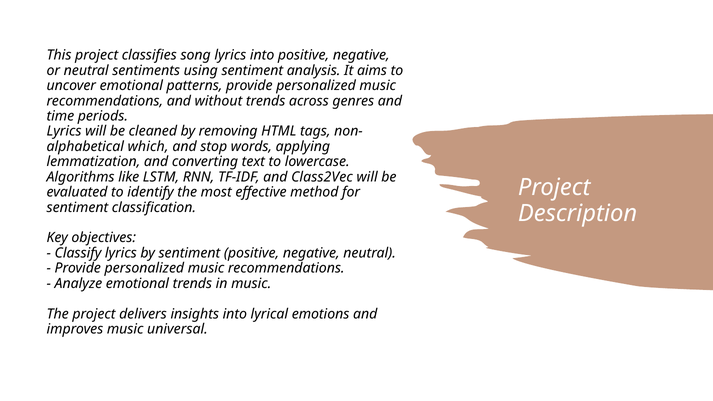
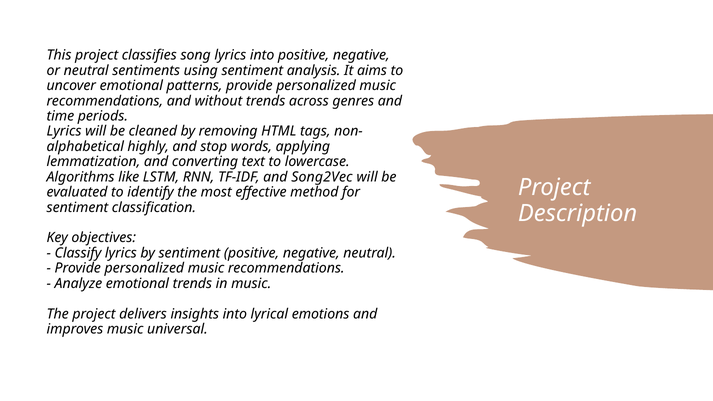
which: which -> highly (148, 147)
Class2Vec: Class2Vec -> Song2Vec (322, 177)
